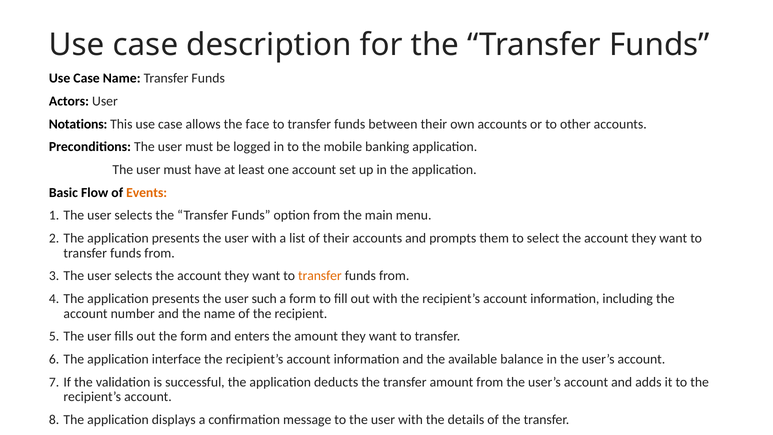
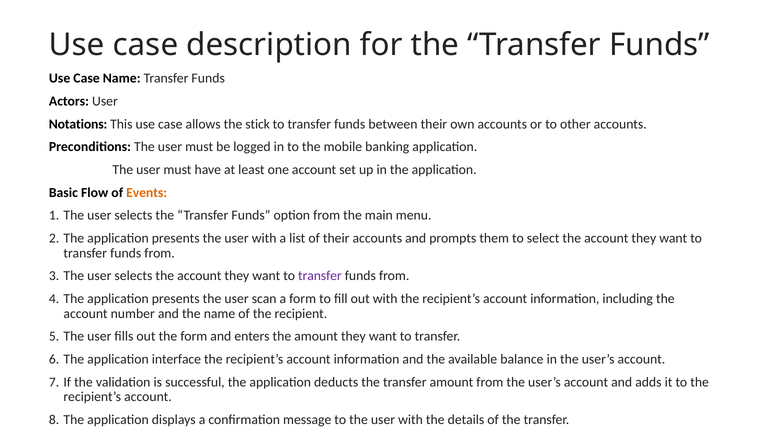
face: face -> stick (258, 124)
transfer colour: orange -> purple (320, 276)
such: such -> scan (264, 299)
